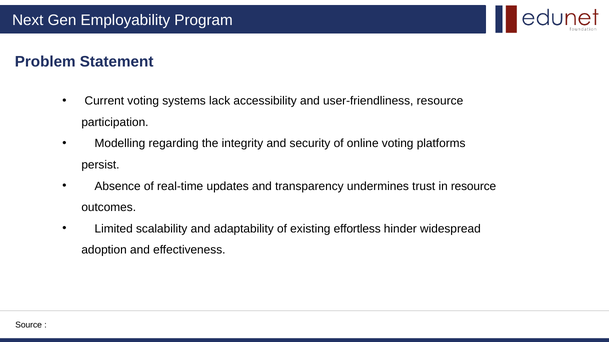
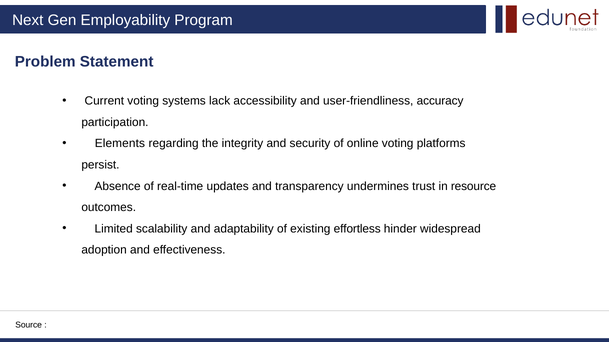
user-friendliness resource: resource -> accuracy (440, 101)
Modelling: Modelling -> Elements (120, 144)
